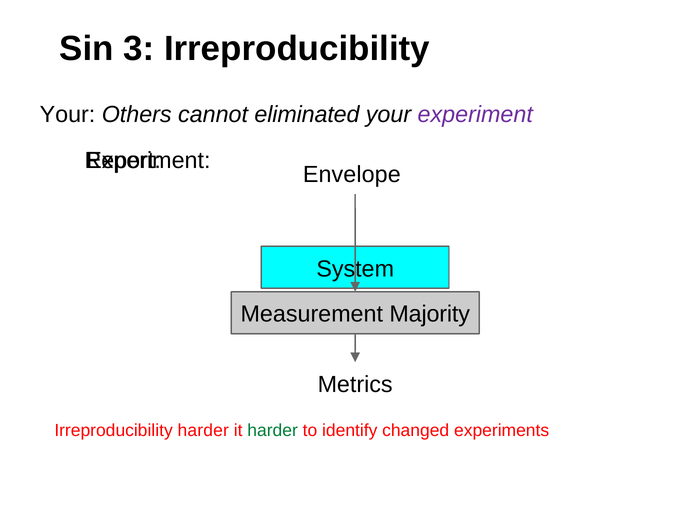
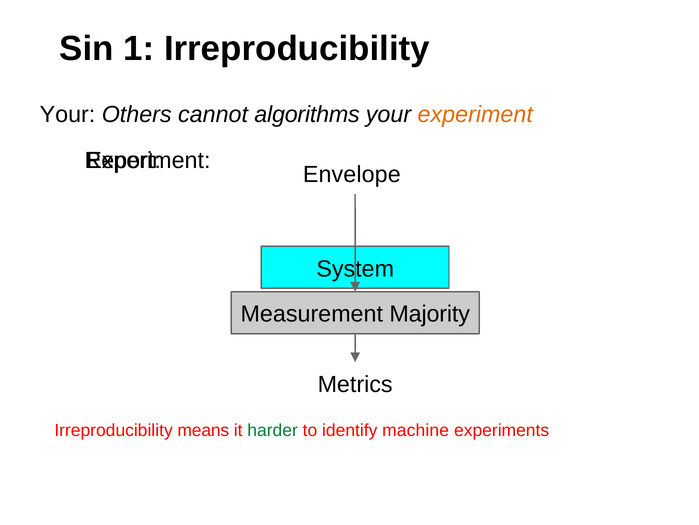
3: 3 -> 1 (139, 49)
eliminated: eliminated -> algorithms (307, 115)
experiment colour: purple -> orange (475, 115)
Irreproducibility harder: harder -> means (203, 430)
changed: changed -> machine (416, 430)
